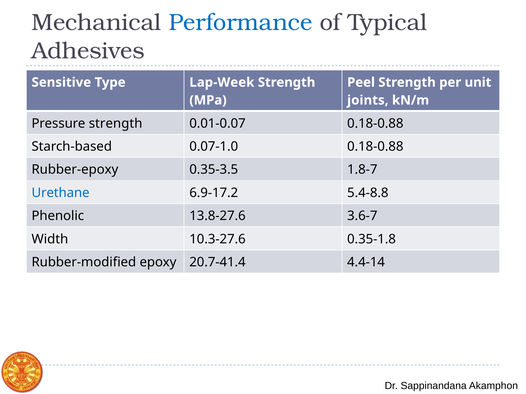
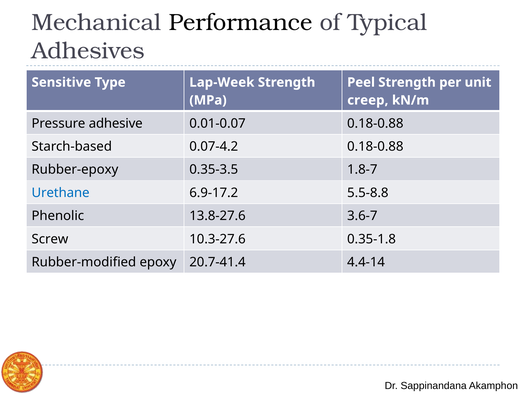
Performance colour: blue -> black (240, 23)
joints: joints -> creep (368, 100)
Pressure strength: strength -> adhesive (116, 124)
0.07-1.0: 0.07-1.0 -> 0.07-4.2 (214, 147)
5.4-8.8: 5.4-8.8 -> 5.5-8.8 (368, 193)
Width: Width -> Screw (50, 239)
